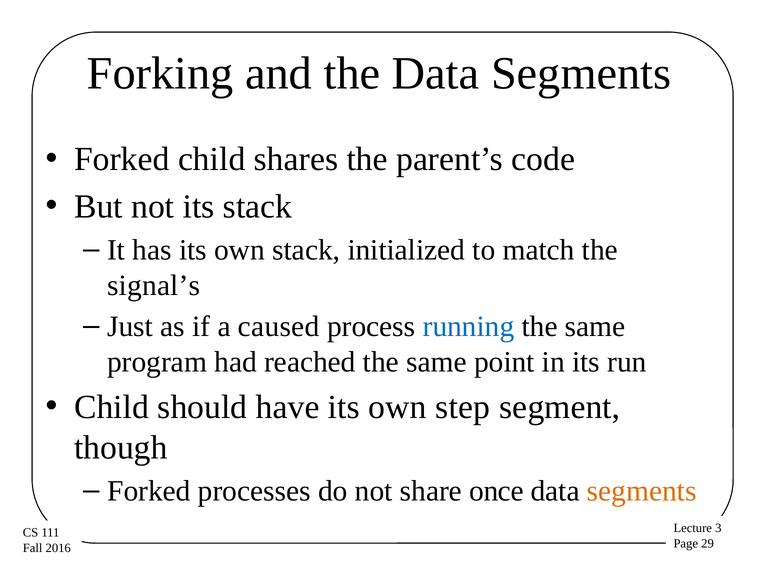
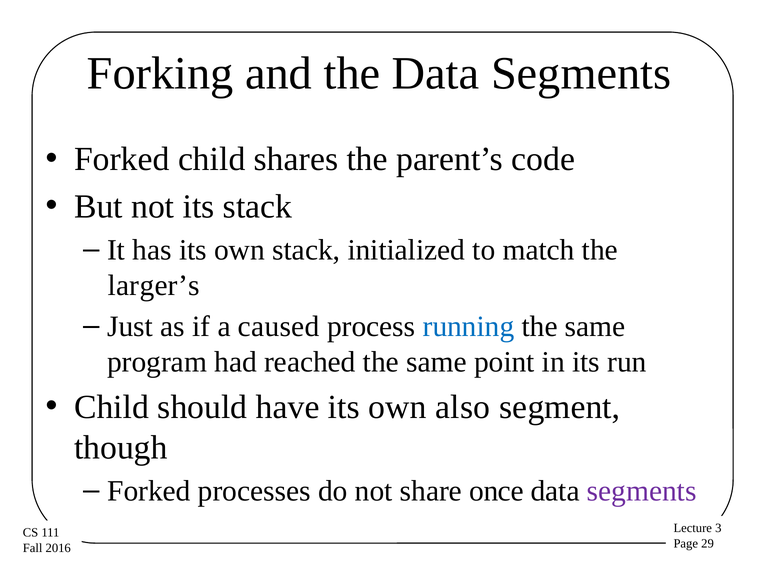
signal’s: signal’s -> larger’s (154, 285)
step: step -> also (463, 407)
segments colour: orange -> purple (642, 491)
